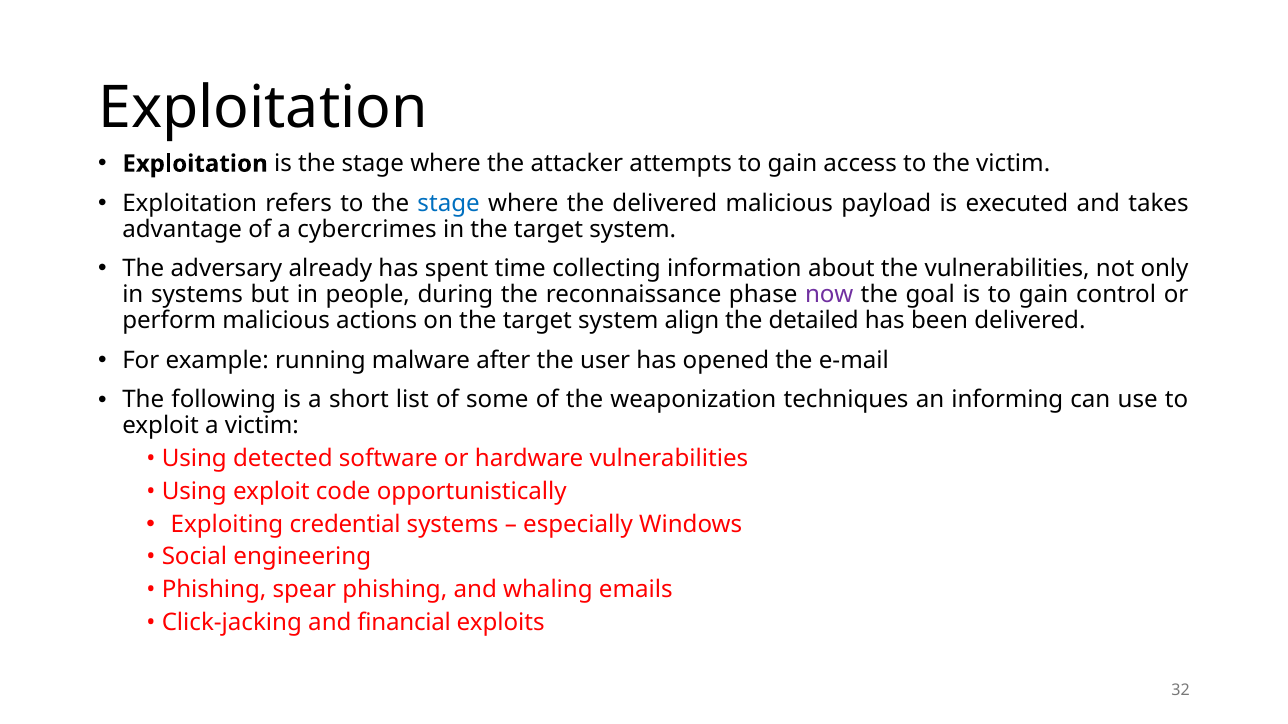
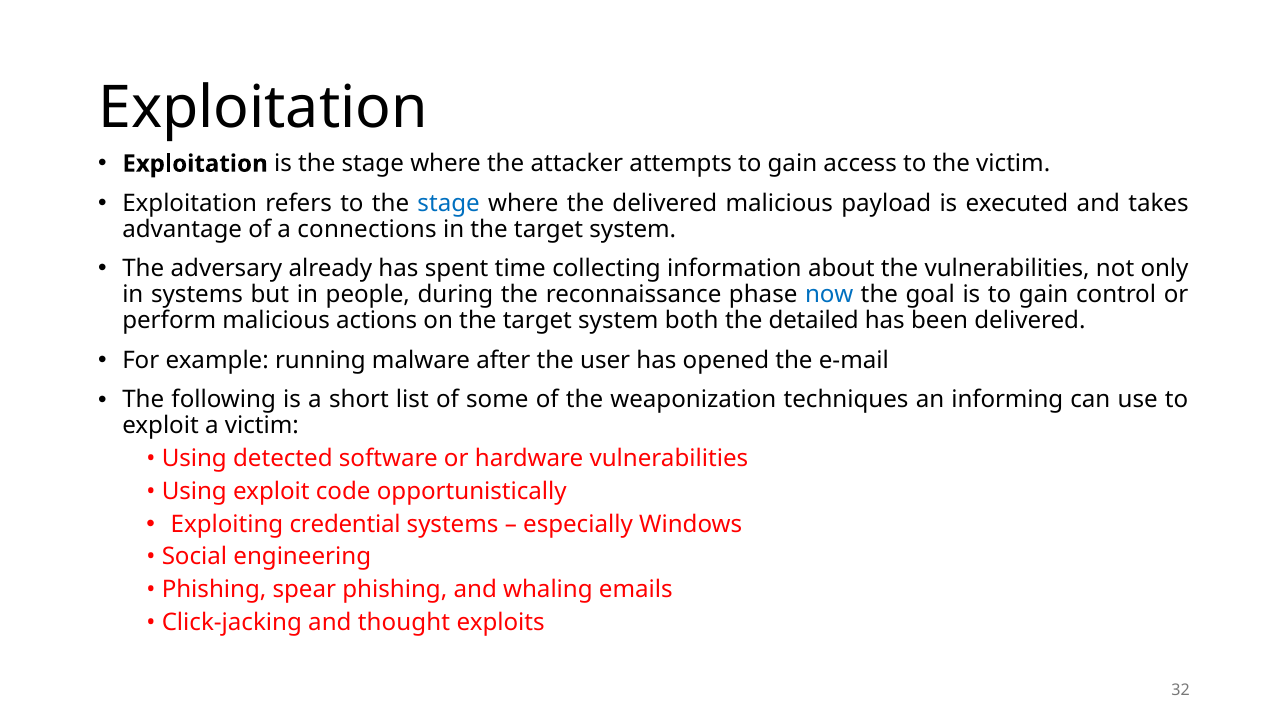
cybercrimes: cybercrimes -> connections (367, 229)
now colour: purple -> blue (829, 295)
align: align -> both (692, 321)
financial: financial -> thought (404, 623)
